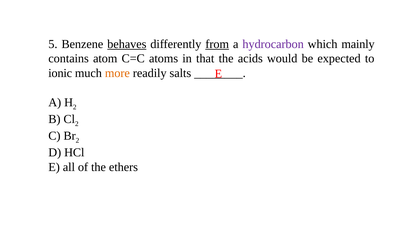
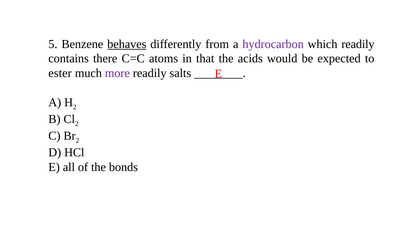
from underline: present -> none (217, 44)
which mainly: mainly -> readily (358, 44)
atom: atom -> there (105, 59)
ionic: ionic -> ester (60, 73)
more colour: orange -> purple (117, 73)
ethers: ethers -> bonds (123, 167)
